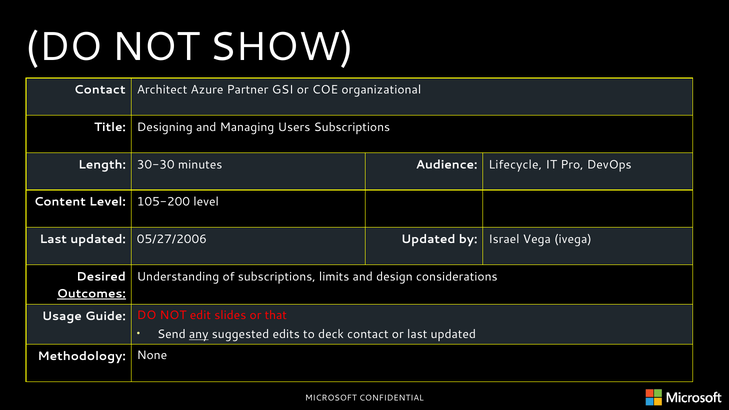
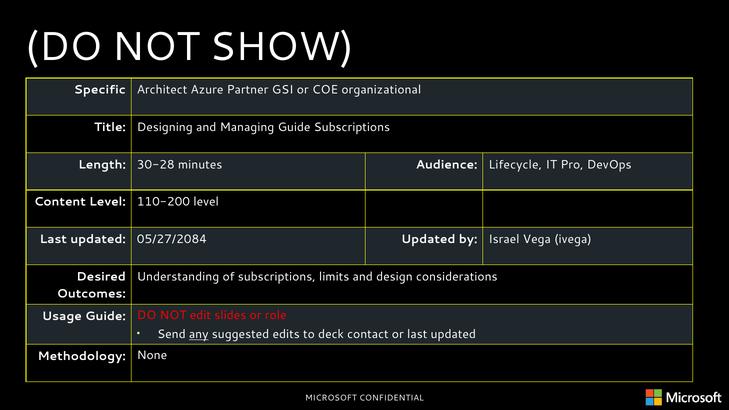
Contact: Contact -> Specific (100, 90)
Managing Users: Users -> Guide (294, 127)
30-30: 30-30 -> 30-28 (156, 165)
105-200: 105-200 -> 110-200 (163, 202)
05/27/2006: 05/27/2006 -> 05/27/2084 (172, 239)
Outcomes underline: present -> none (91, 294)
that: that -> role (276, 315)
